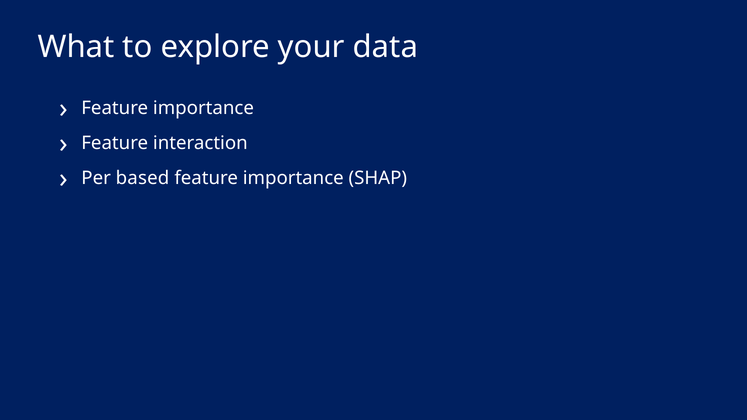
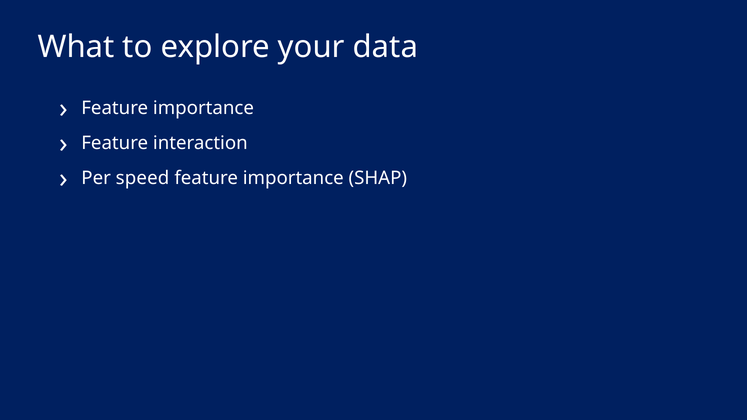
based: based -> speed (143, 178)
